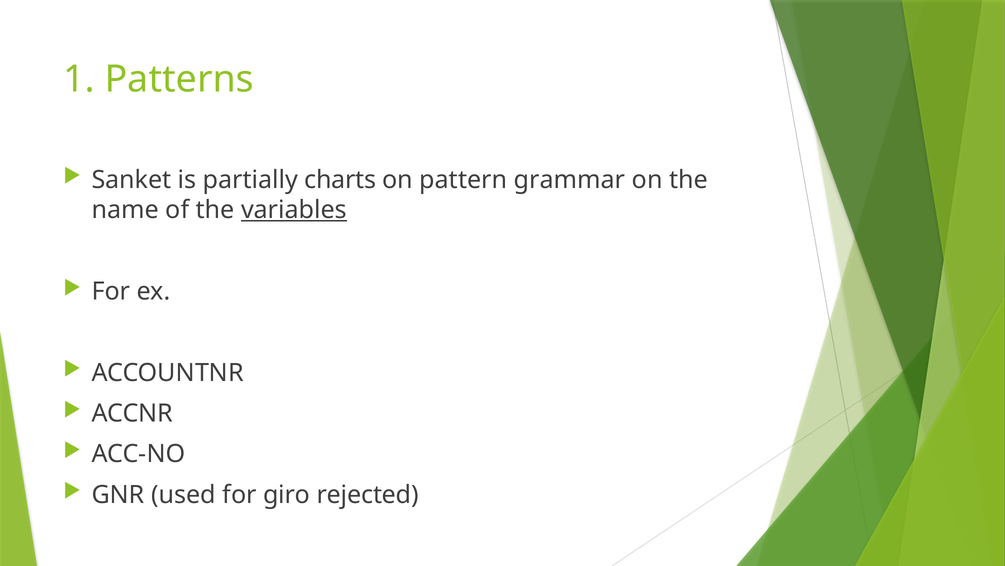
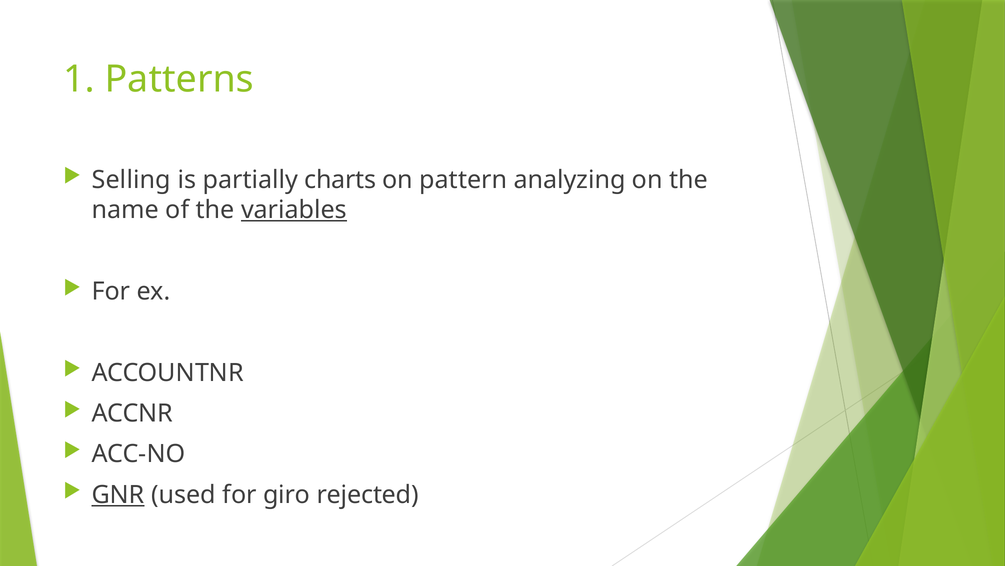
Sanket: Sanket -> Selling (131, 180)
grammar: grammar -> analyzing (570, 180)
GNR underline: none -> present (118, 494)
